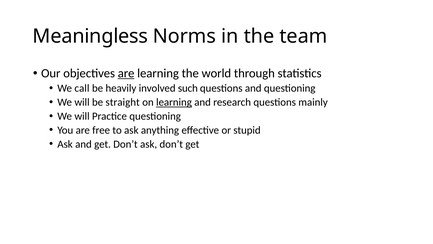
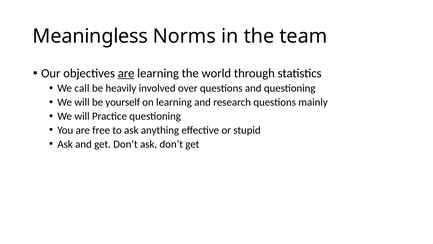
such: such -> over (188, 88)
straight: straight -> yourself (123, 102)
learning underline: present -> none (174, 102)
